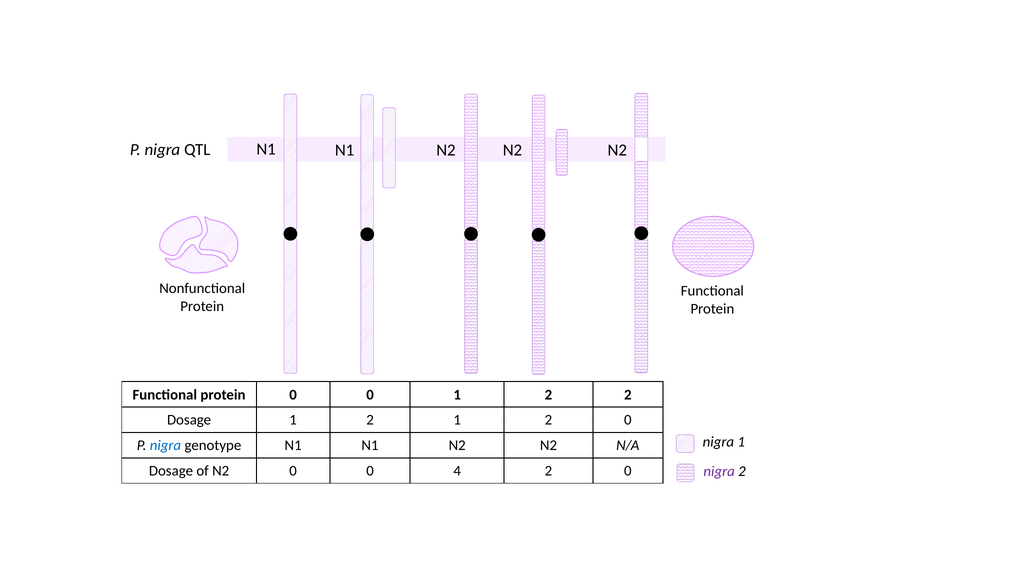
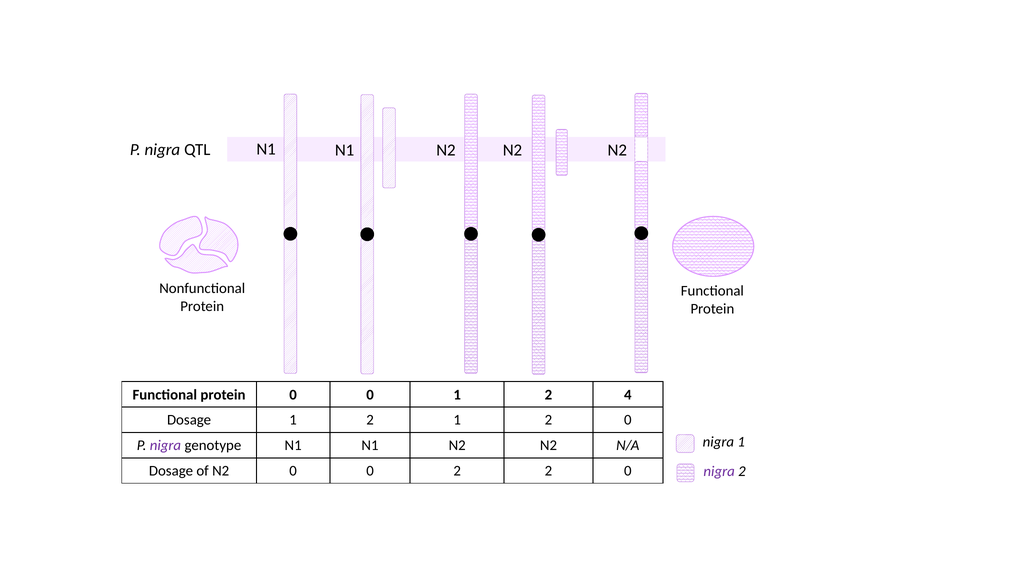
2 2: 2 -> 4 (628, 395)
nigra colour: blue -> purple (165, 446)
0 4: 4 -> 2 (457, 471)
